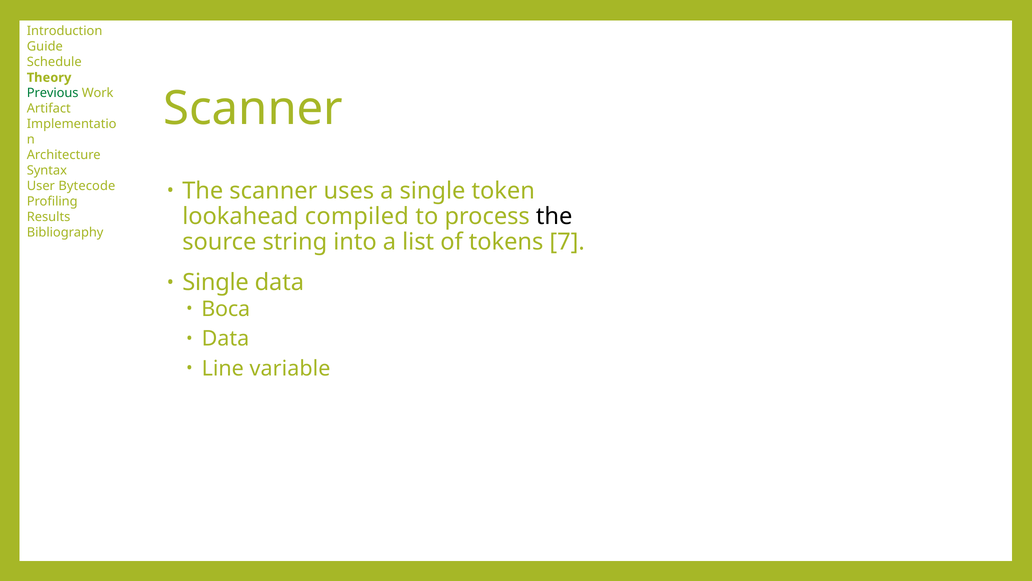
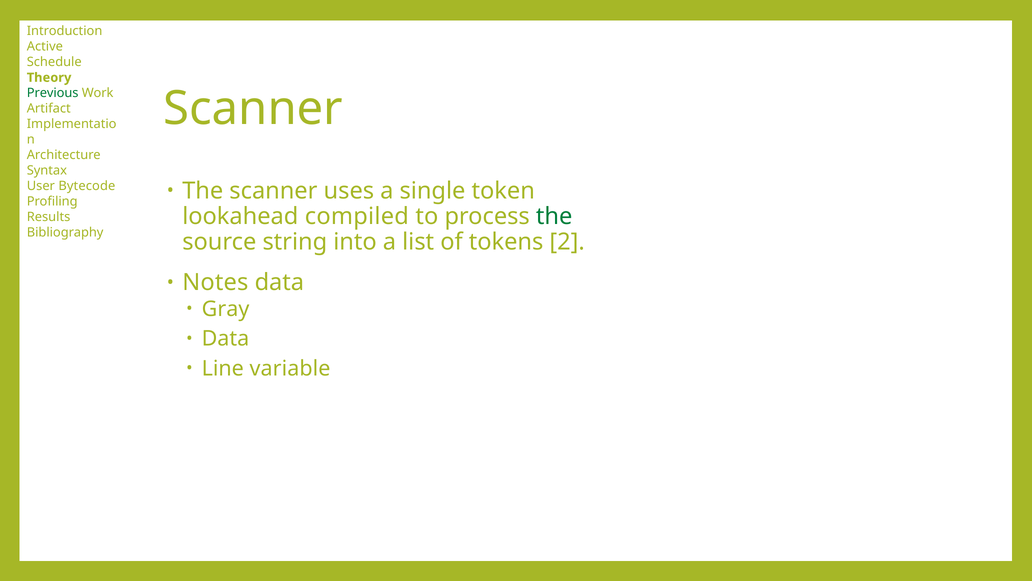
Guide: Guide -> Active (45, 47)
the colour: black -> green (554, 216)
7: 7 -> 2 (567, 242)
Single: Single -> Notes (215, 282)
Boca: Boca -> Gray (226, 309)
